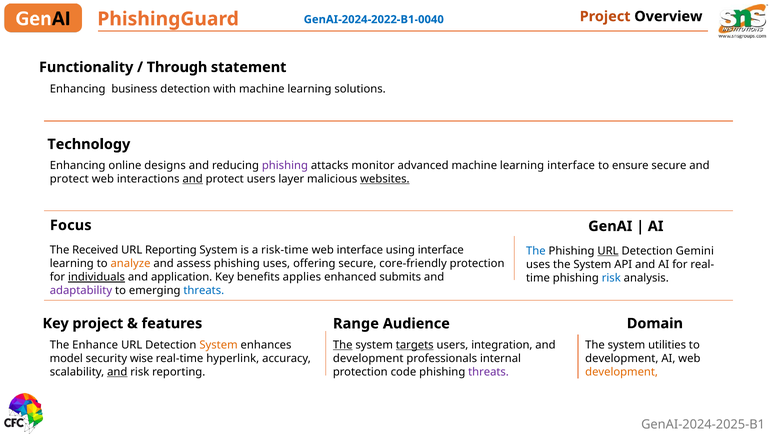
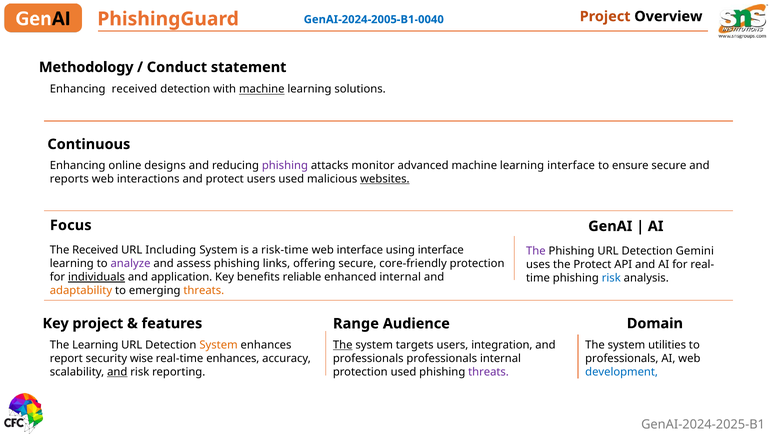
GenAI-2024-2022-B1-0040: GenAI-2024-2022-B1-0040 -> GenAI-2024-2005-B1-0040 (374, 19)
Functionality: Functionality -> Methodology (86, 67)
Through: Through -> Conduct (177, 67)
Enhancing business: business -> received (134, 89)
machine underline: none -> present (262, 89)
Technology: Technology -> Continuous (89, 144)
protect: protect -> reports (69, 179)
and underline: present -> none (193, 179)
users layer: layer -> used (291, 179)
URL Reporting: Reporting -> Including (171, 250)
The colour: blue -> purple (536, 251)
URL underline: present -> none (608, 251)
analyze colour: orange -> purple (131, 264)
phishing uses: uses -> links (276, 264)
uses the System: System -> Protect (592, 265)
applies: applies -> reliable (302, 277)
enhanced submits: submits -> internal (400, 277)
adaptability colour: purple -> orange (81, 291)
threats colour: blue -> orange (204, 291)
The Enhance: Enhance -> Learning (95, 345)
targets underline: present -> none (415, 345)
model: model -> report (66, 359)
real-time hyperlink: hyperlink -> enhances (233, 359)
development: development -> professionals (368, 359)
development: development -> professionals (622, 359)
protection code: code -> used (403, 372)
development colour: orange -> blue (622, 372)
